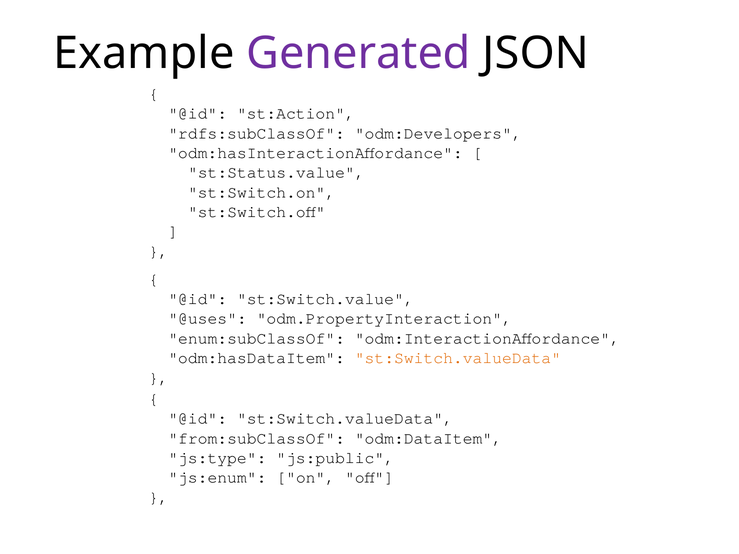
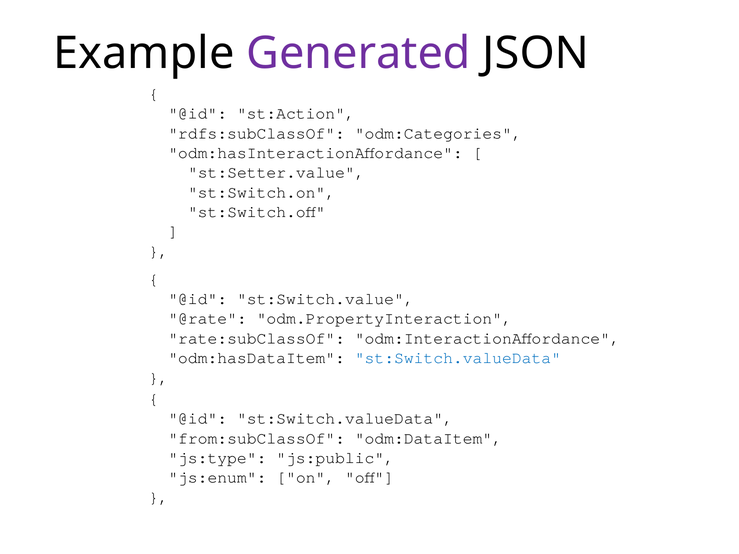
odm:Developers: odm:Developers -> odm:Categories (438, 133)
st:Status.value: st:Status.value -> st:Setter.value (276, 173)
@uses: @uses -> @rate (208, 319)
enum:subClassOf: enum:subClassOf -> rate:subClassOf (257, 338)
st:Switch.valueData colour: orange -> blue (458, 358)
